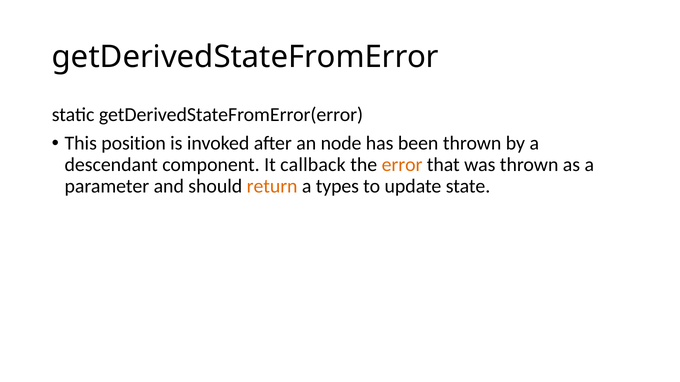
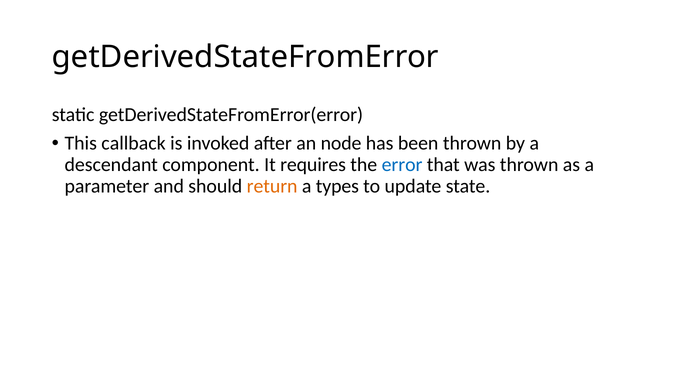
position: position -> callback (134, 143)
callback: callback -> requires (313, 165)
error colour: orange -> blue (402, 165)
